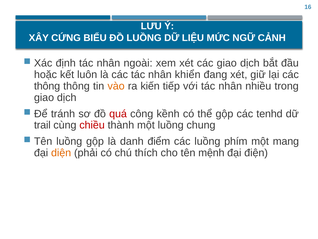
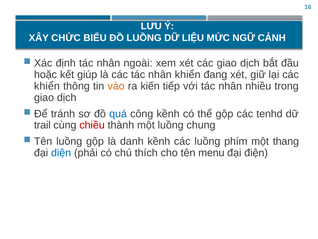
CỨNG: CỨNG -> CHỨC (66, 38)
luôn: luôn -> giúp (87, 74)
thông: thông -> khiển (47, 86)
quá colour: red -> blue (118, 114)
danh điểm: điểm -> kềnh (159, 141)
mang: mang -> thang (286, 141)
diện colour: orange -> blue (61, 153)
mệnh: mệnh -> menu (211, 153)
